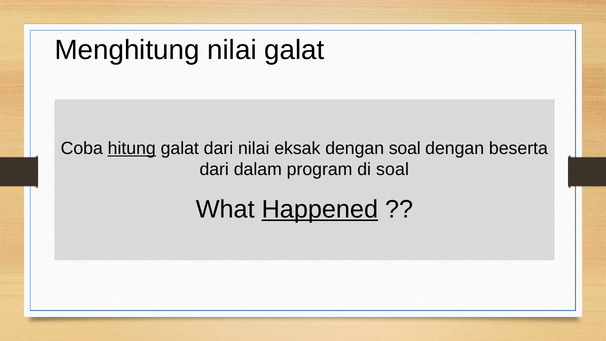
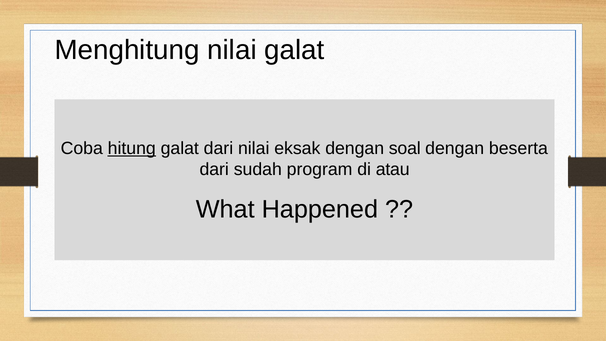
dalam: dalam -> sudah (258, 170)
di soal: soal -> atau (393, 170)
Happened underline: present -> none (320, 210)
